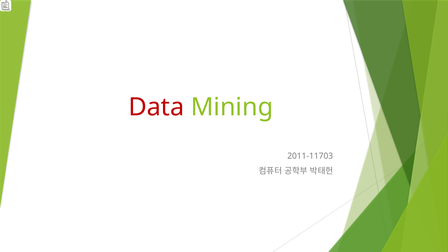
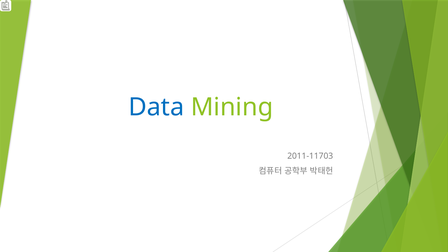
Data colour: red -> blue (156, 107)
